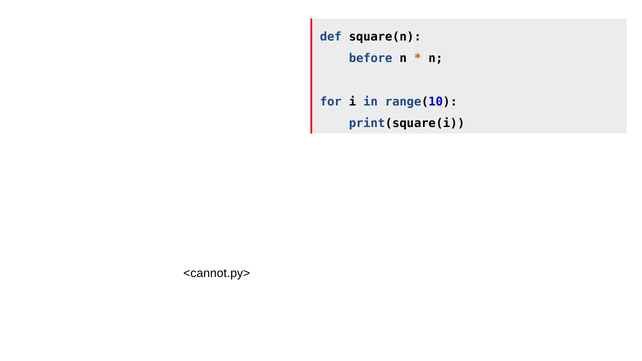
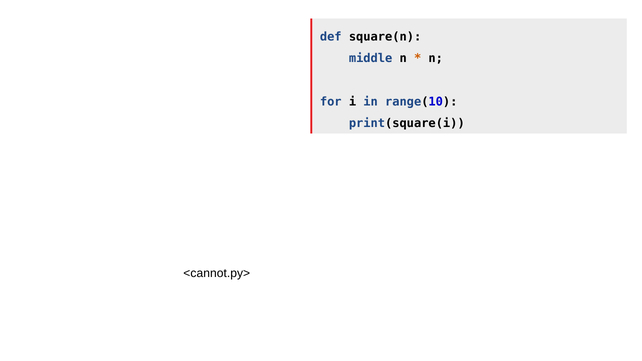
before: before -> middle (371, 58)
